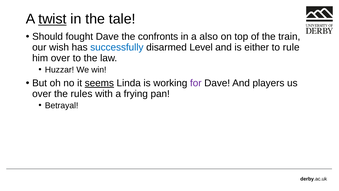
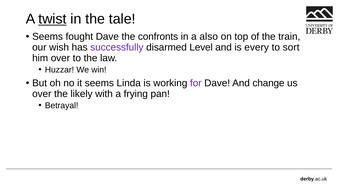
Should: Should -> Seems (48, 37)
successfully colour: blue -> purple (117, 47)
either: either -> every (257, 47)
rule: rule -> sort (291, 47)
seems underline: present -> none (99, 83)
players: players -> change (269, 83)
rules: rules -> likely (82, 94)
